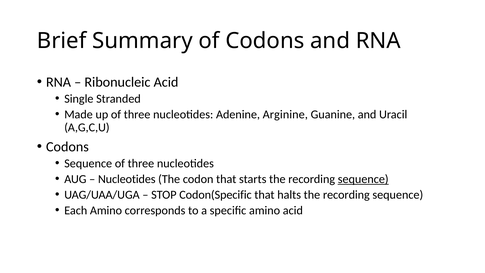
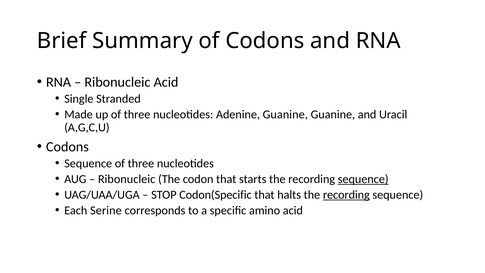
Adenine Arginine: Arginine -> Guanine (285, 114)
Nucleotides: Nucleotides -> Ribonucleic (127, 179)
recording underline: none -> present (346, 195)
Each Amino: Amino -> Serine (106, 210)
